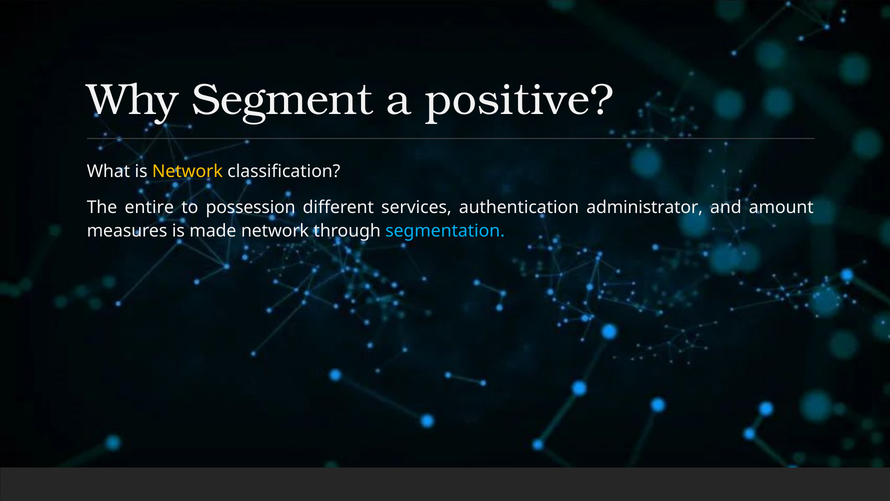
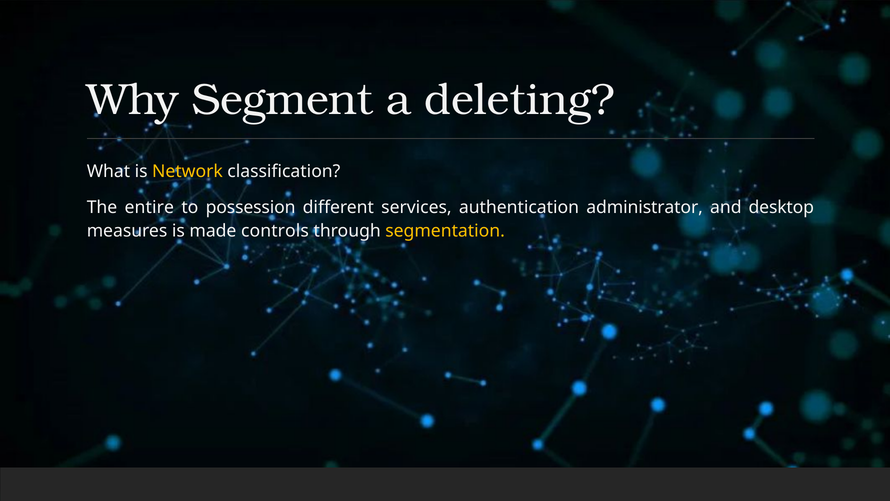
positive: positive -> deleting (520, 100)
amount: amount -> desktop (781, 207)
made network: network -> controls (275, 231)
segmentation colour: light blue -> yellow (445, 231)
